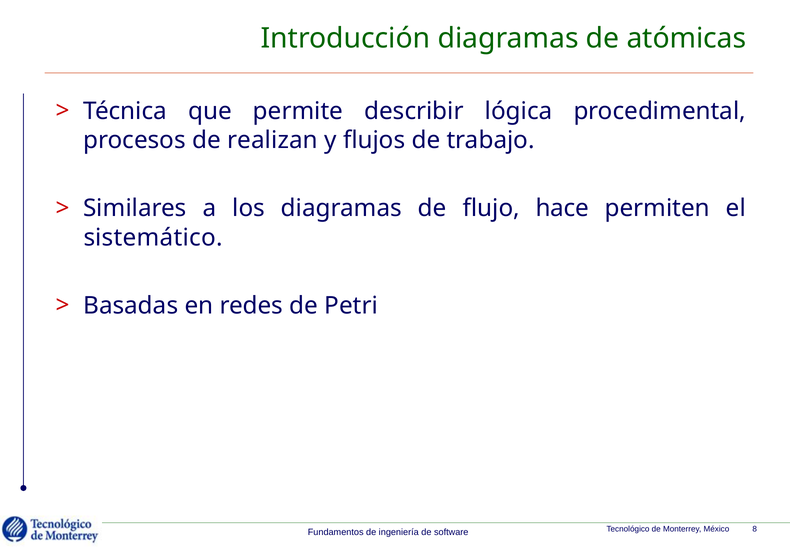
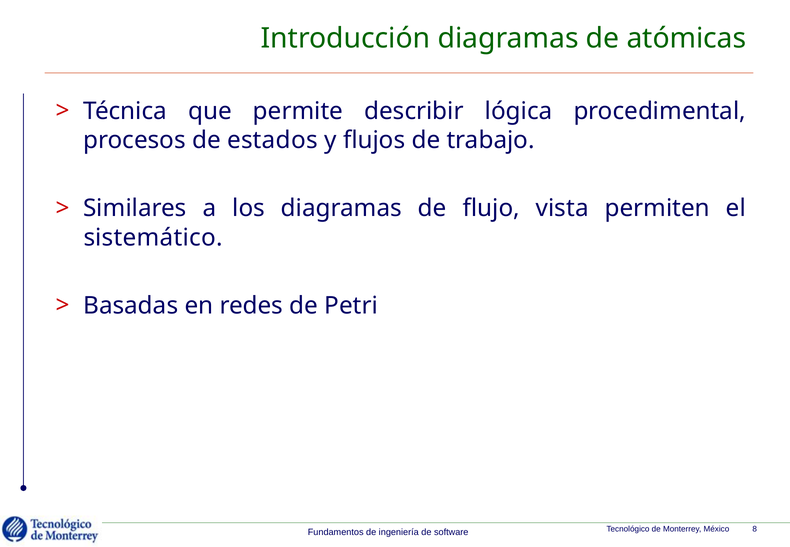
realizan: realizan -> estados (272, 140)
hace: hace -> vista (562, 208)
